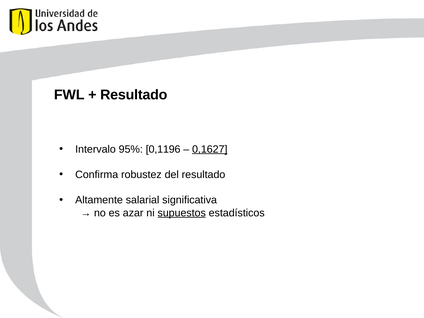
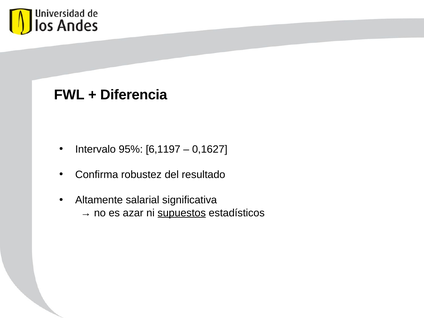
Resultado: Resultado -> Diferencia (134, 95)
0,1196: 0,1196 -> 6,1197 (163, 149)
0,1627 underline: present -> none (210, 149)
